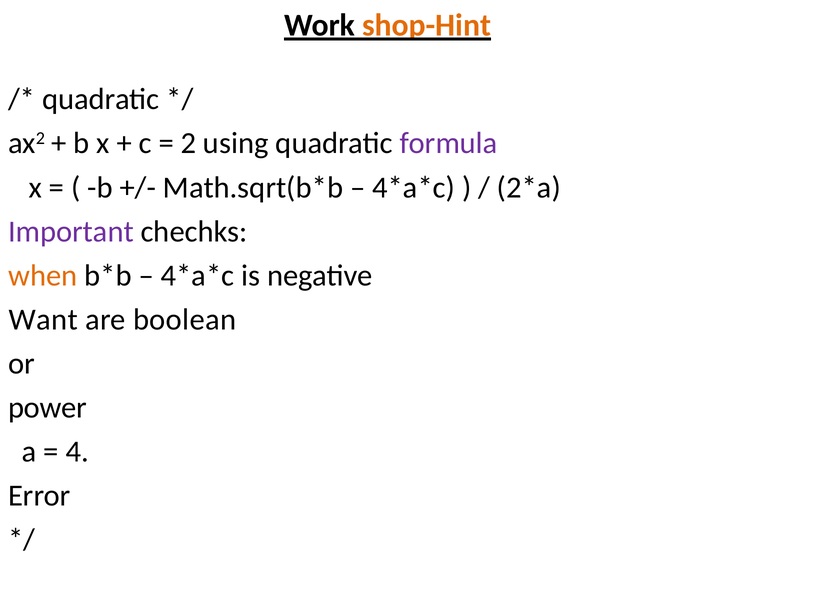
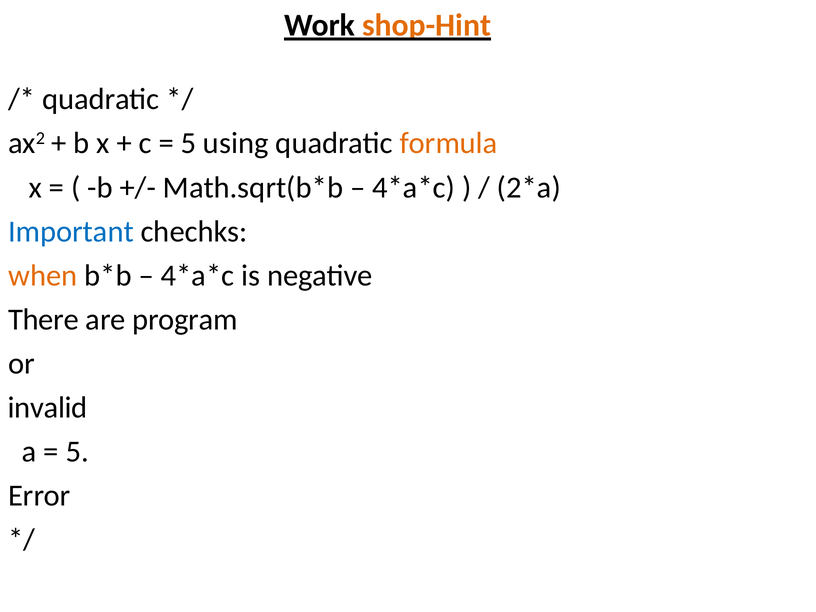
2: 2 -> 5 (188, 143)
formula colour: purple -> orange (449, 143)
Important colour: purple -> blue (71, 231)
Want: Want -> There (44, 319)
boolean: boolean -> program (185, 319)
power: power -> invalid (48, 407)
4: 4 -> 5 (77, 451)
